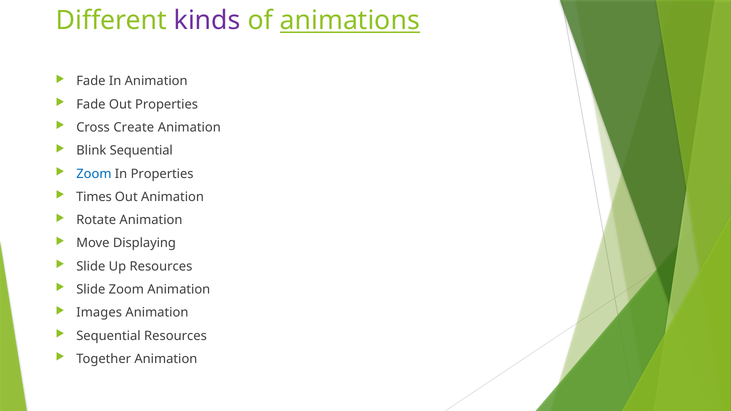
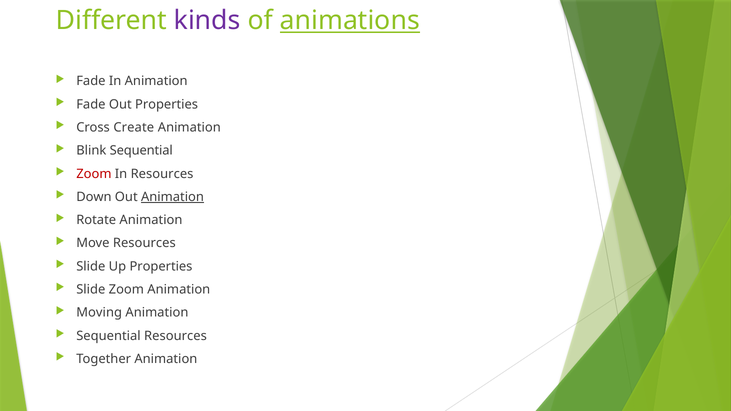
Zoom colour: blue -> red (94, 174)
In Properties: Properties -> Resources (162, 174)
Times: Times -> Down (94, 197)
Animation underline: none -> present (173, 197)
Move Displaying: Displaying -> Resources (144, 243)
Up Resources: Resources -> Properties (161, 266)
Images: Images -> Moving (99, 313)
